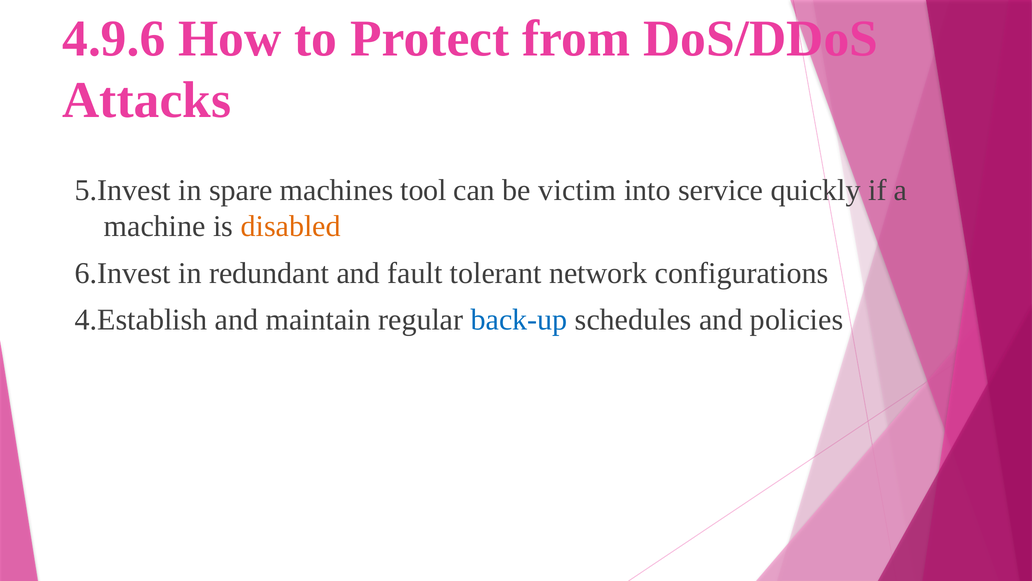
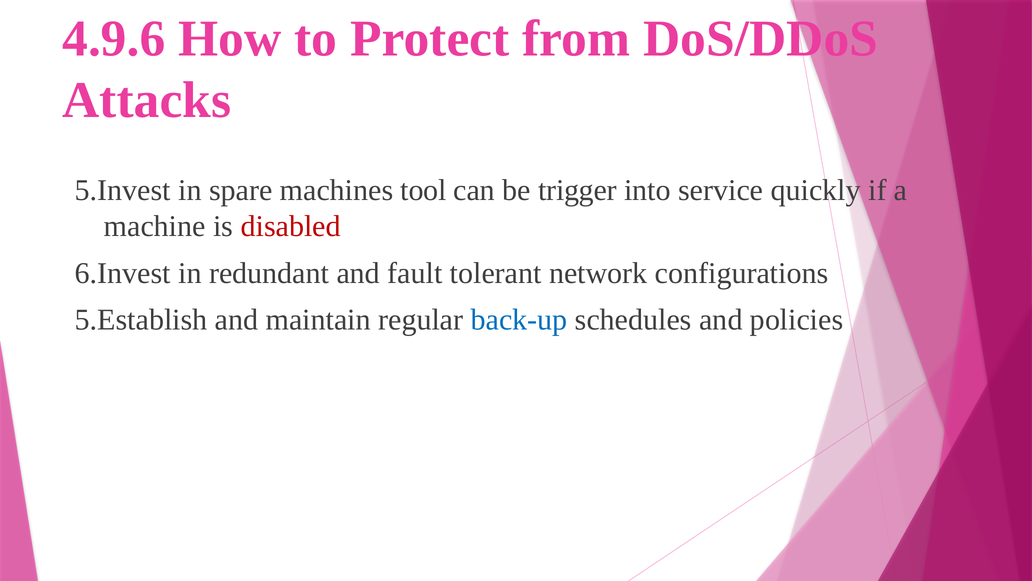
victim: victim -> trigger (578, 190)
disabled colour: orange -> red (291, 226)
4.Establish: 4.Establish -> 5.Establish (141, 320)
